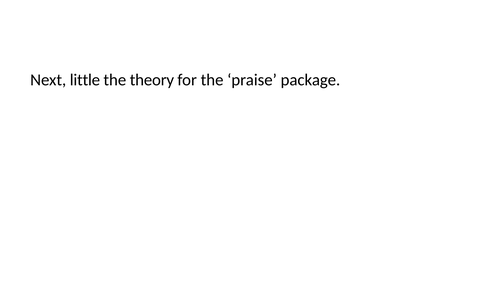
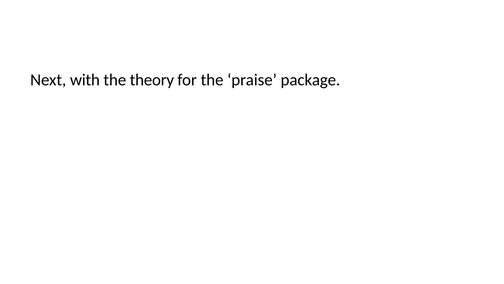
little: little -> with (85, 80)
